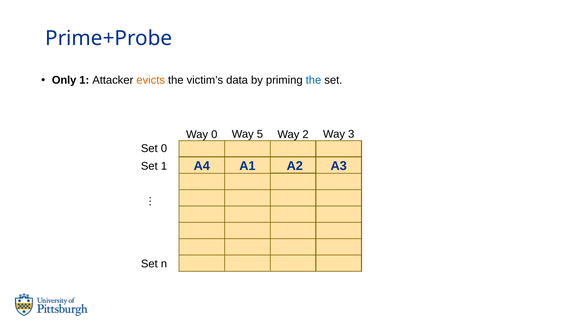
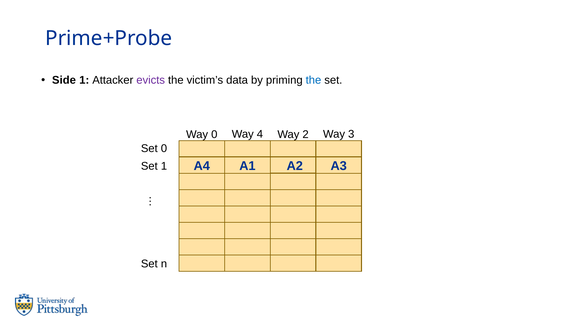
Only: Only -> Side (64, 80)
evicts colour: orange -> purple (151, 80)
5: 5 -> 4 (260, 134)
